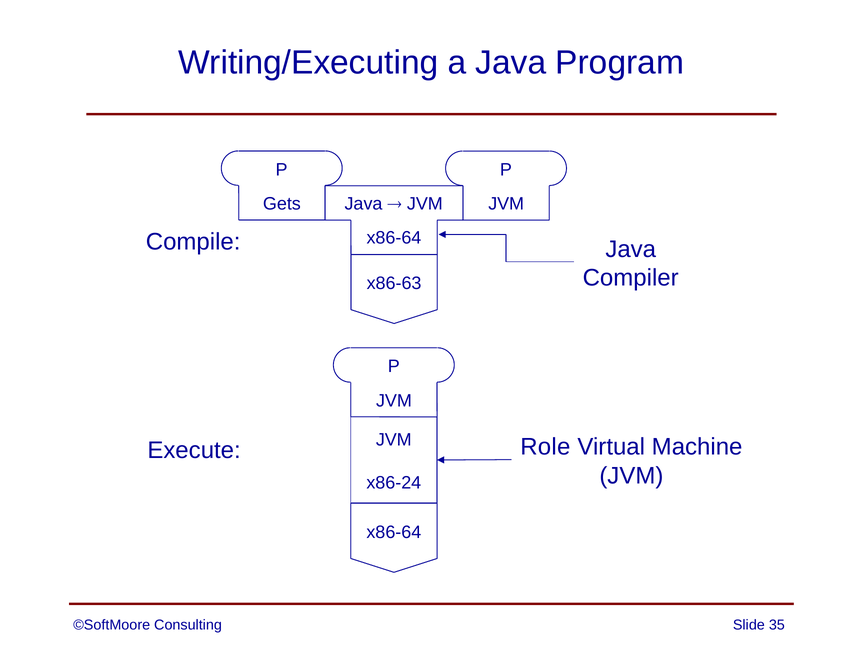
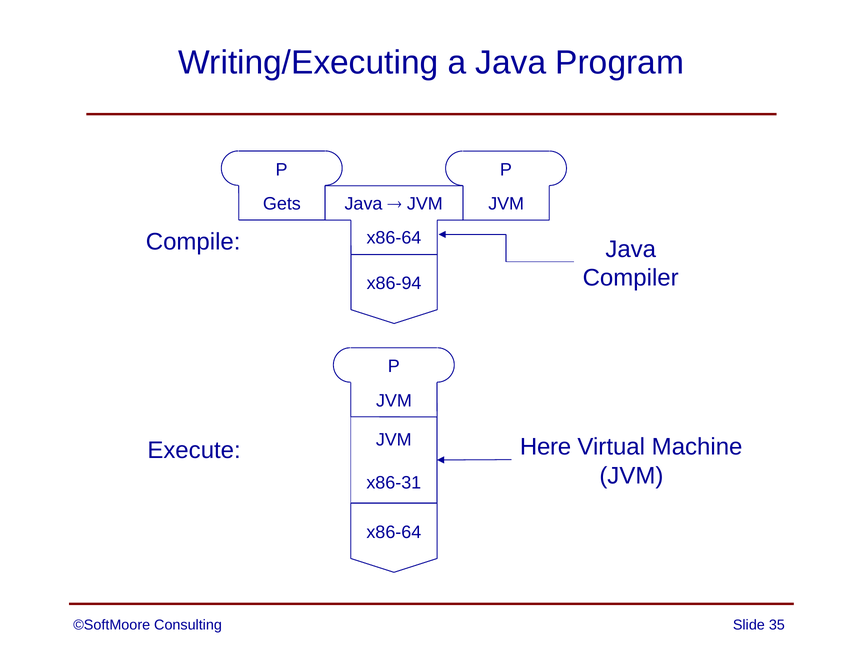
x86-63: x86-63 -> x86-94 (394, 283)
Role: Role -> Here (546, 447)
x86-24: x86-24 -> x86-31 (394, 483)
